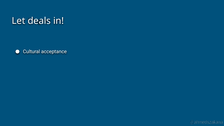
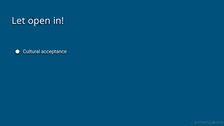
deals: deals -> open (39, 21)
